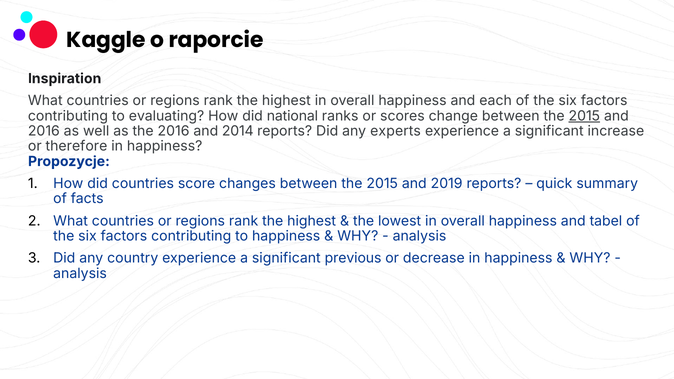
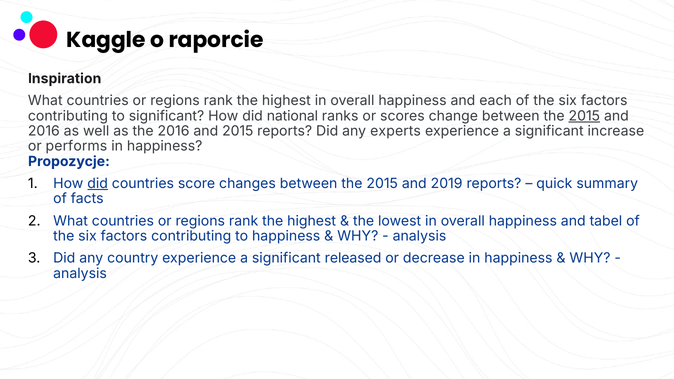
to evaluating: evaluating -> significant (167, 116)
and 2014: 2014 -> 2015 (238, 131)
therefore: therefore -> performs (76, 146)
did underline: none -> present (98, 184)
previous: previous -> released (353, 258)
